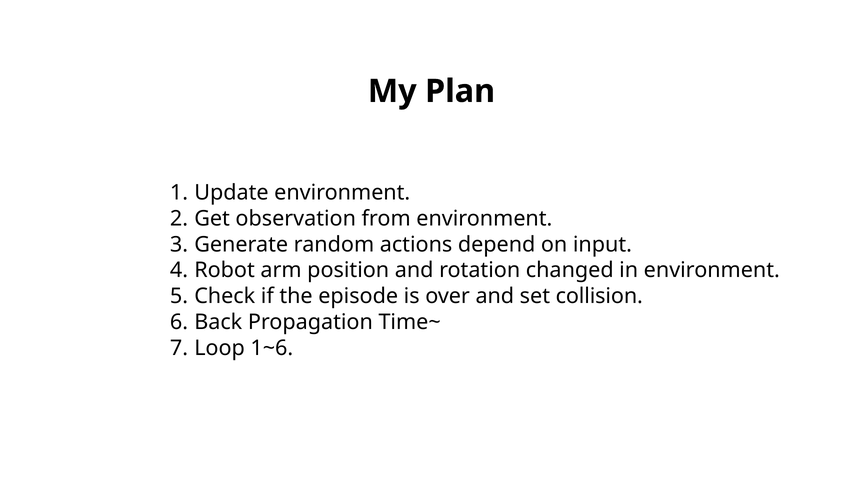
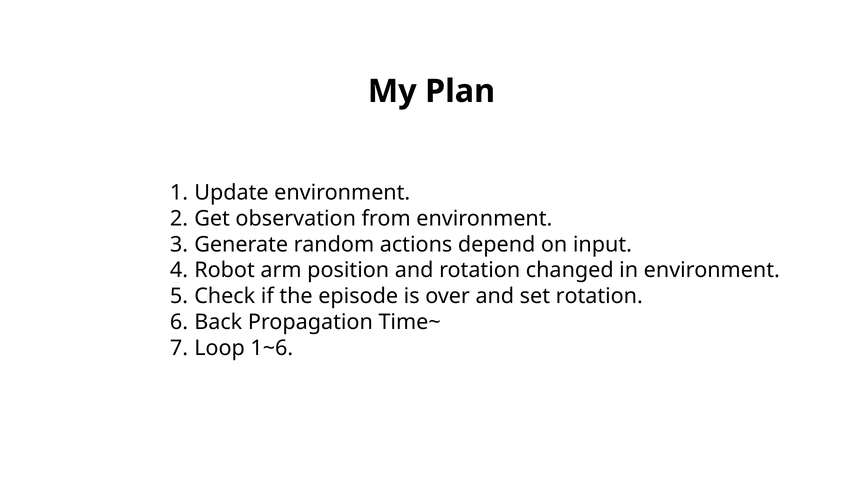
set collision: collision -> rotation (599, 296)
